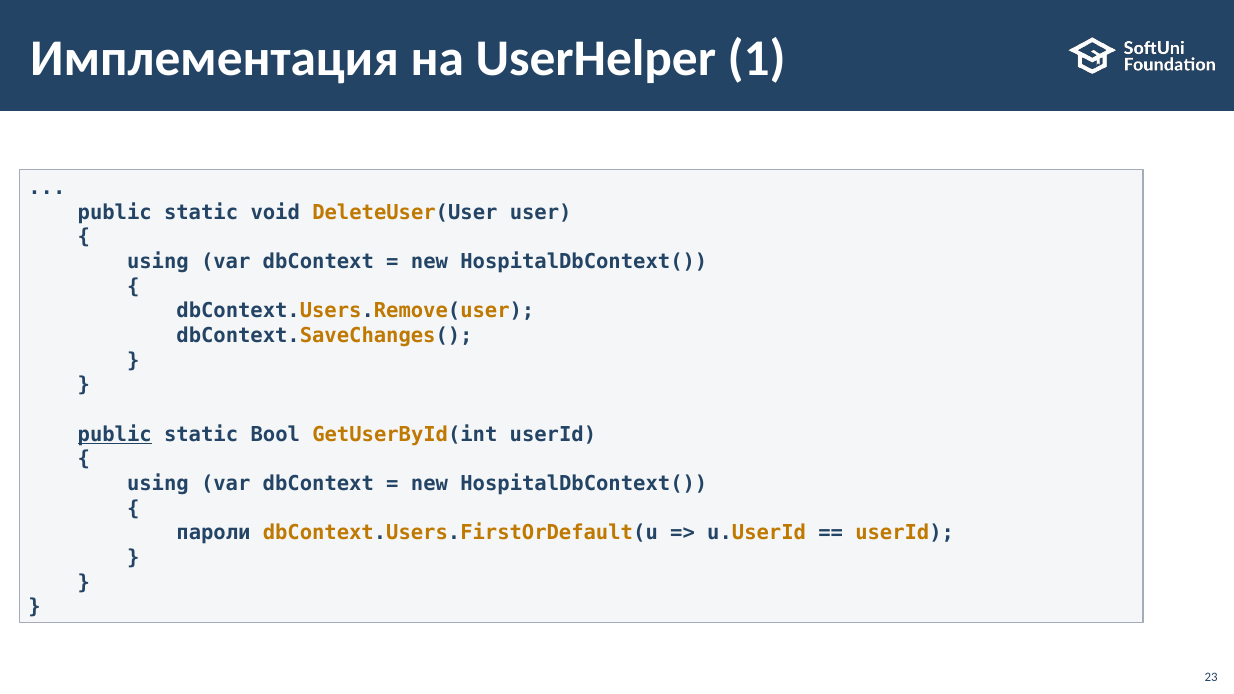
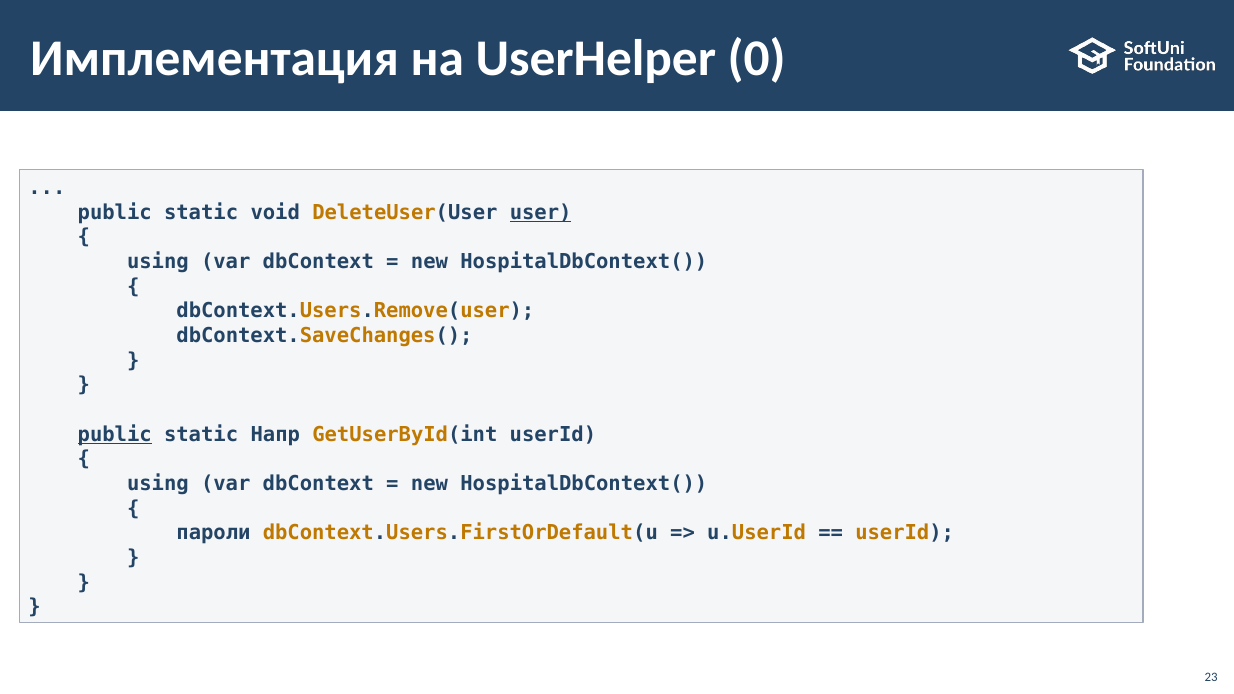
1: 1 -> 0 (757, 58)
user underline: none -> present (541, 212)
Bool: Bool -> Напр (275, 434)
